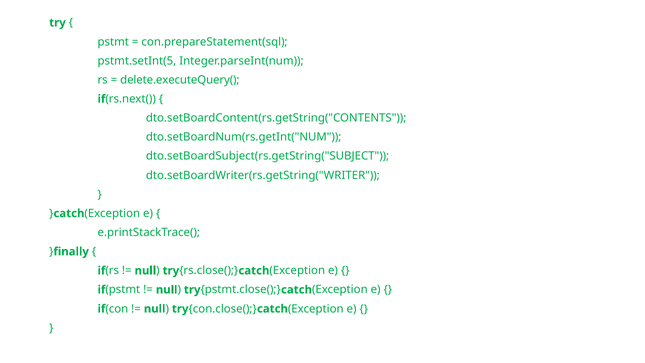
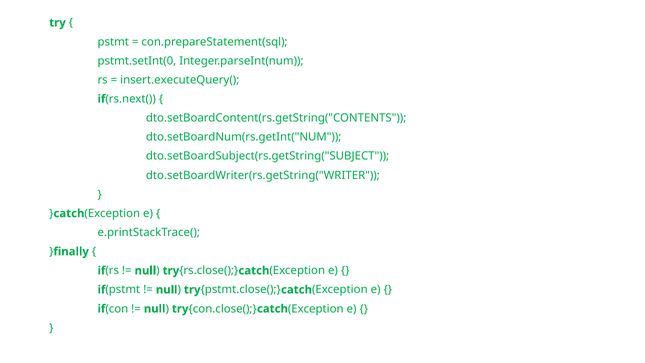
pstmt.setInt(5: pstmt.setInt(5 -> pstmt.setInt(0 (137, 61)
delete.executeQuery(: delete.executeQuery( -> insert.executeQuery( (180, 80)
